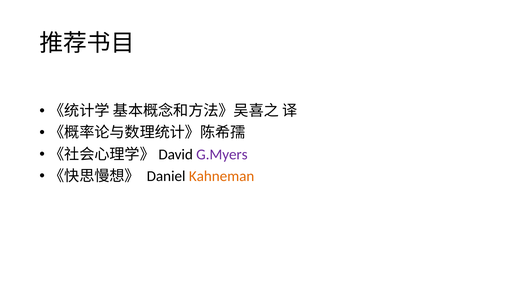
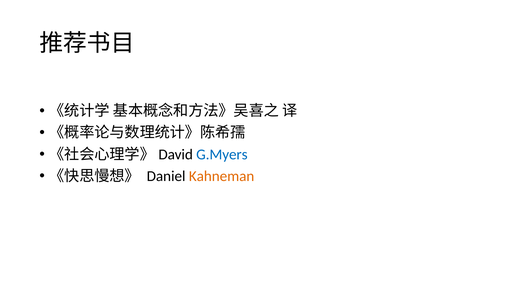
G.Myers colour: purple -> blue (222, 155)
